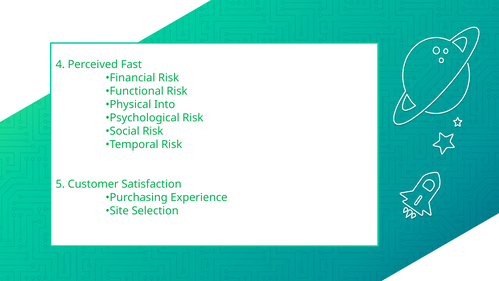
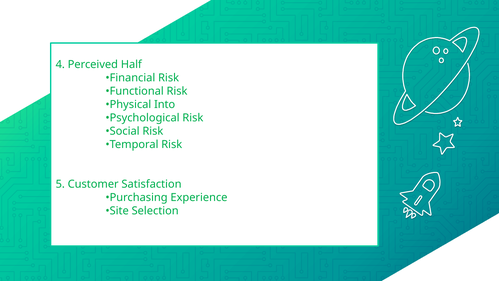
Fast: Fast -> Half (131, 64)
